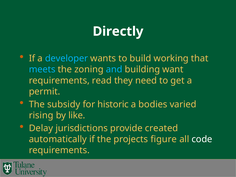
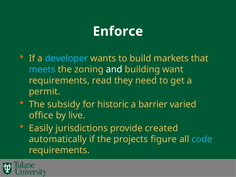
Directly: Directly -> Enforce (118, 31)
working: working -> markets (171, 58)
and colour: light blue -> white (114, 69)
bodies: bodies -> barrier (153, 104)
rising: rising -> office (41, 115)
like: like -> live (77, 115)
Delay: Delay -> Easily (41, 128)
code colour: white -> light blue (202, 139)
